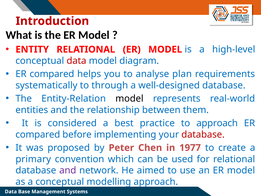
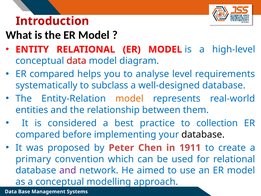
plan: plan -> level (182, 74)
through: through -> subclass (110, 85)
model colour: black -> orange (129, 98)
to approach: approach -> collection (217, 123)
database colour: red -> black (203, 134)
1977: 1977 -> 1911 (190, 148)
